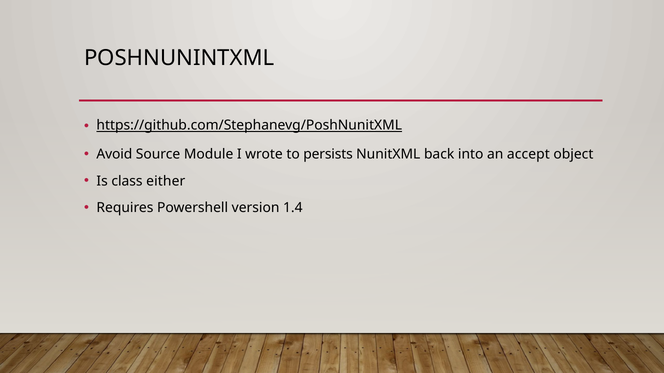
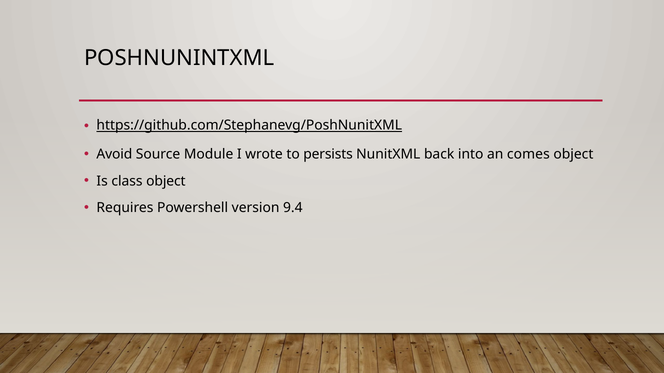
accept: accept -> comes (528, 154)
class either: either -> object (166, 181)
1.4: 1.4 -> 9.4 (293, 208)
